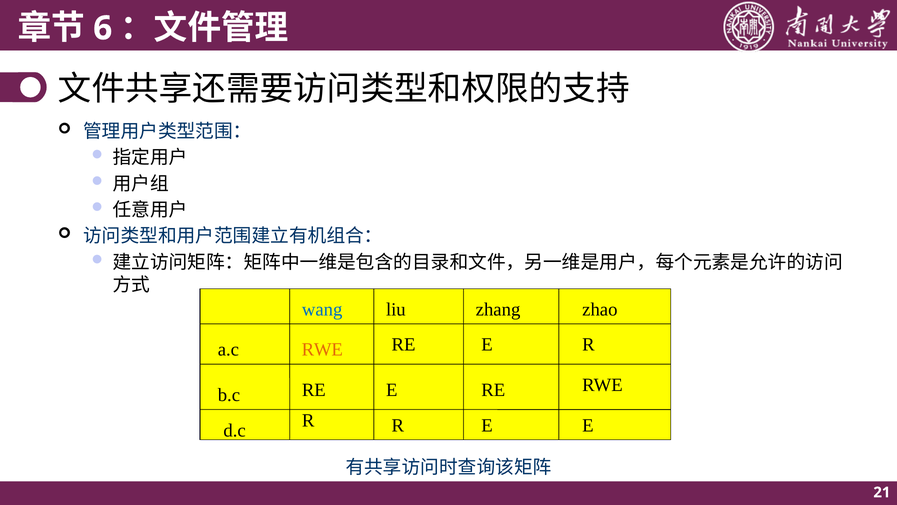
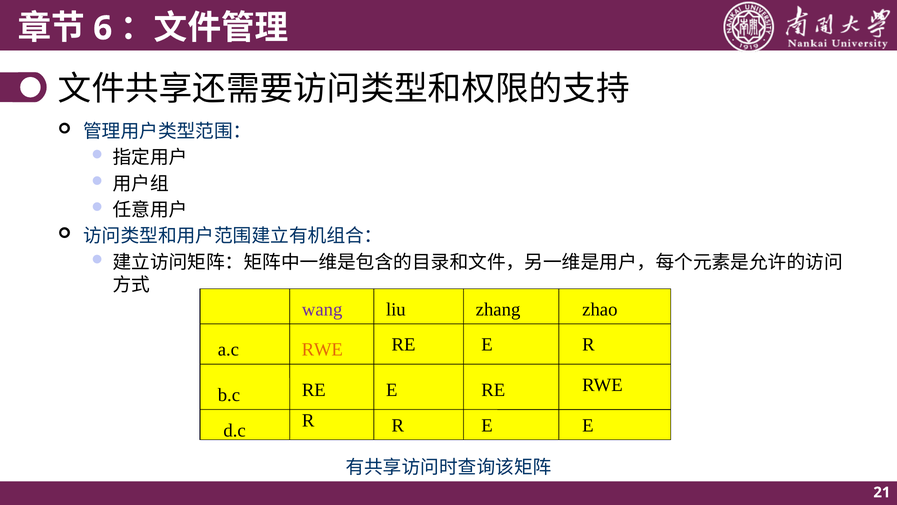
wang colour: blue -> purple (322, 309)
